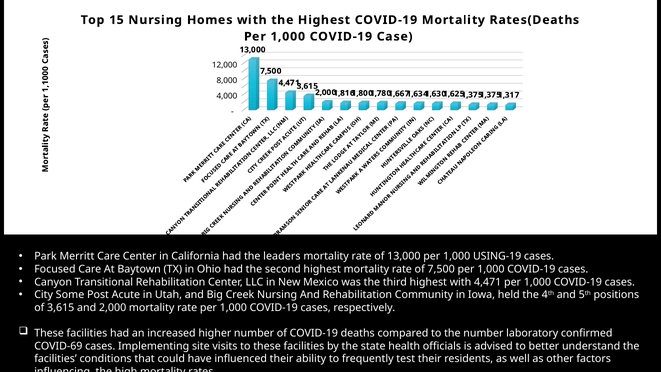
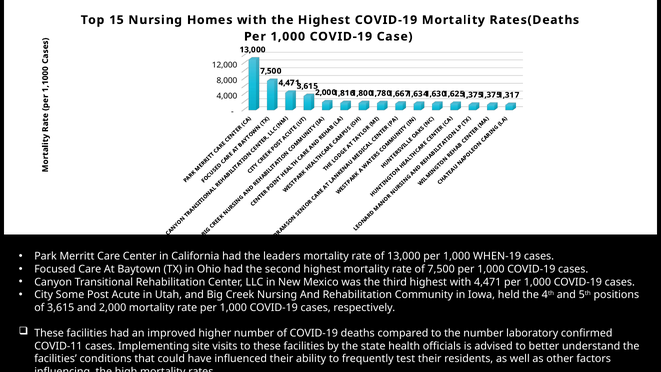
USING-19: USING-19 -> WHEN-19 (497, 256)
increased: increased -> improved (171, 333)
COVID-69: COVID-69 -> COVID-11 (58, 346)
